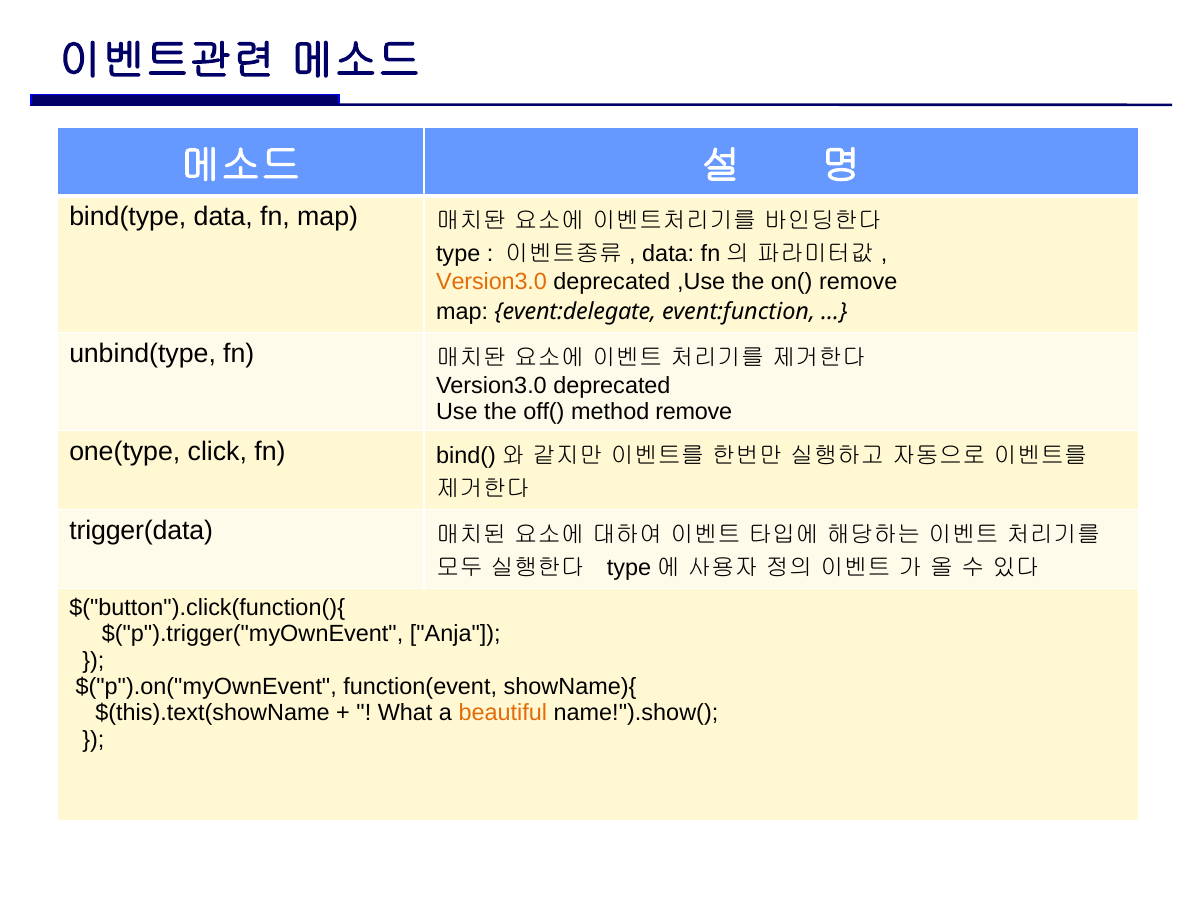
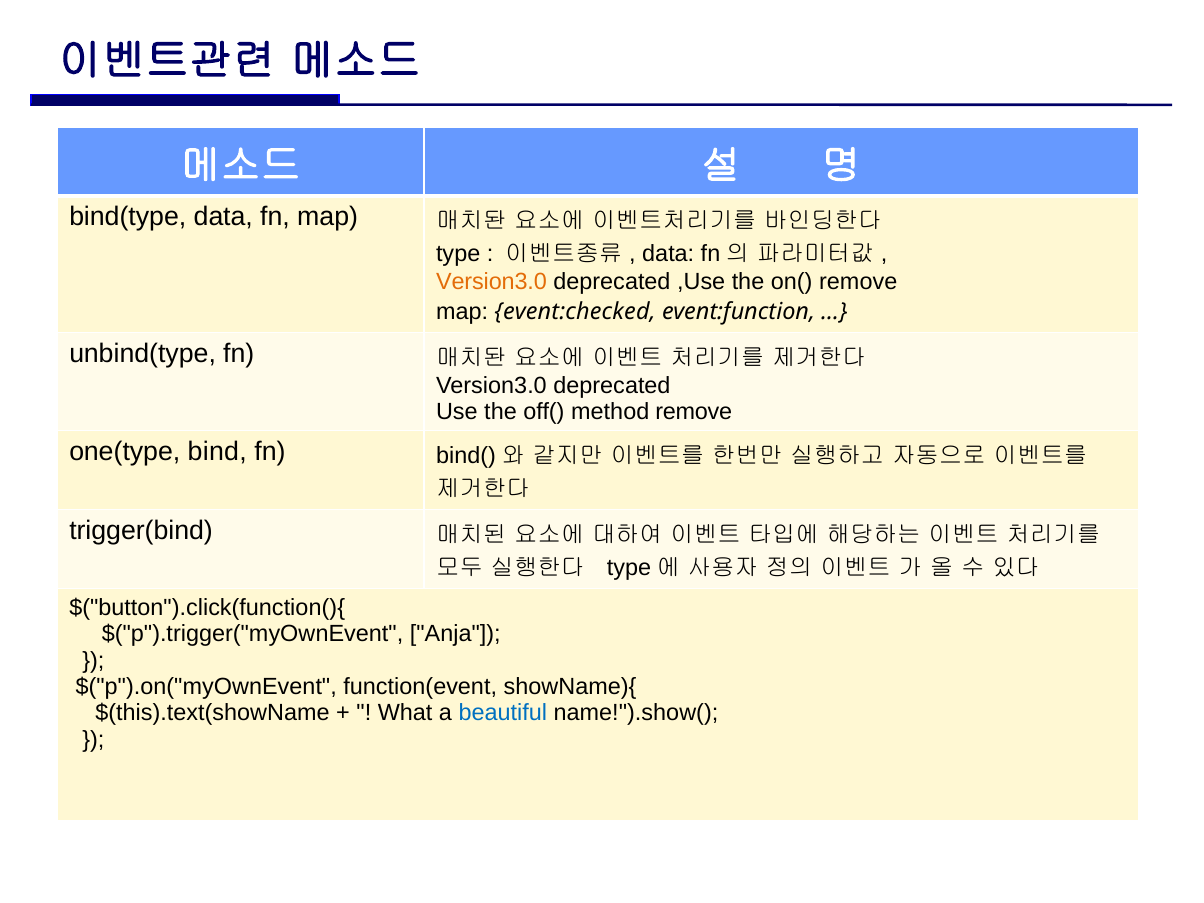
event:delegate: event:delegate -> event:checked (575, 312)
click: click -> bind (217, 452)
trigger(data: trigger(data -> trigger(bind (141, 531)
beautiful colour: orange -> blue (503, 713)
